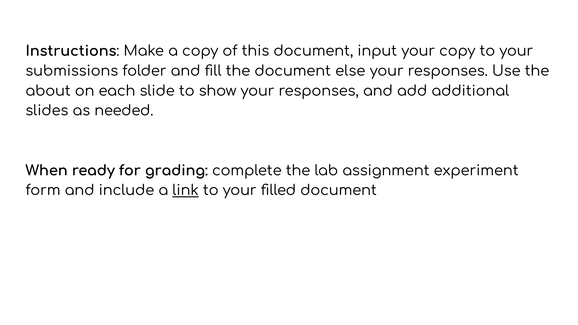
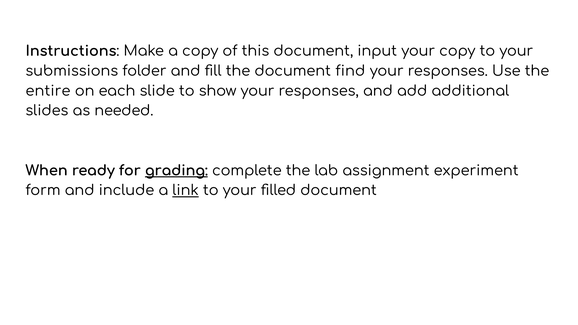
else: else -> find (350, 71)
about: about -> entire (48, 91)
grading underline: none -> present (176, 171)
